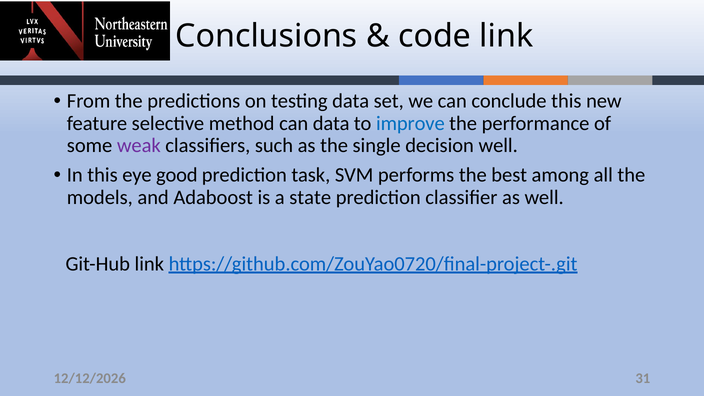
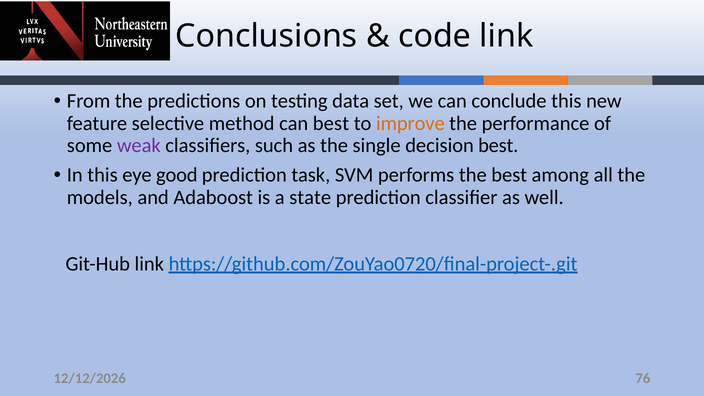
can data: data -> best (331, 123)
improve colour: blue -> orange (410, 123)
decision well: well -> best (498, 146)
31: 31 -> 76 (643, 378)
